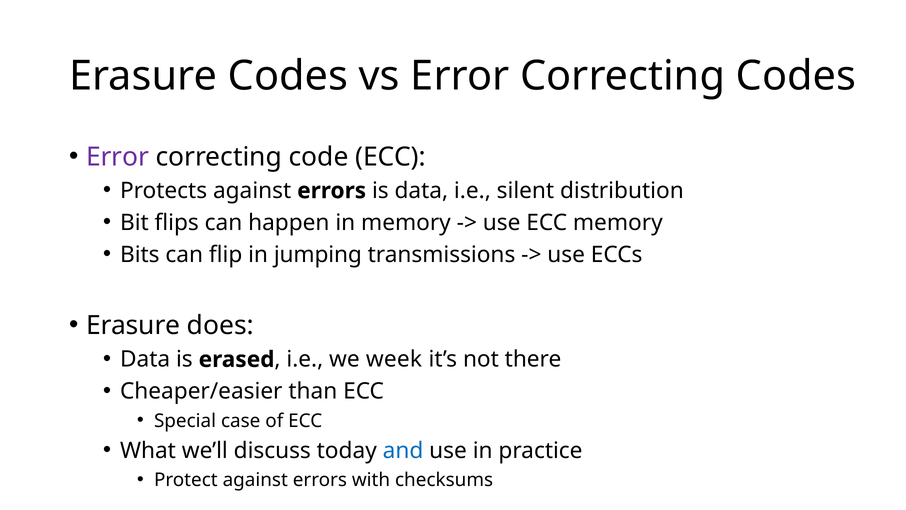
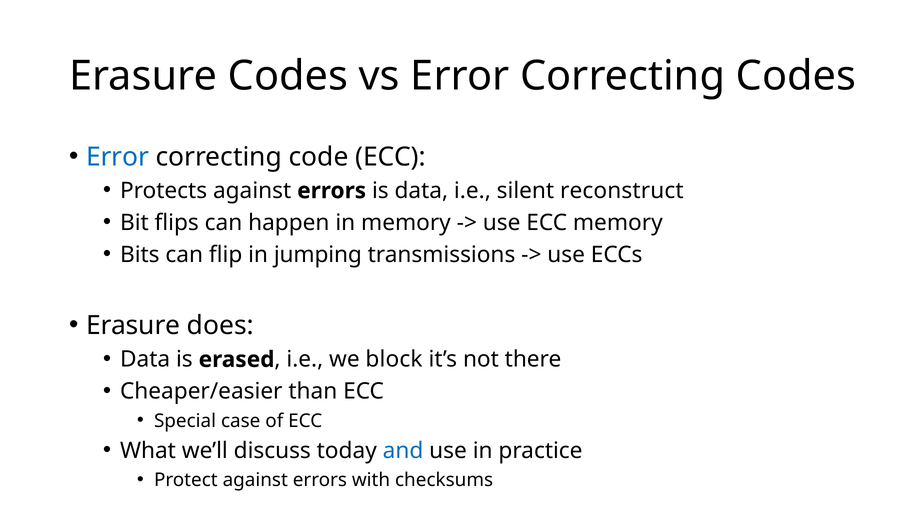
Error colour: purple -> blue (118, 157)
distribution: distribution -> reconstruct (622, 191)
week: week -> block (394, 359)
